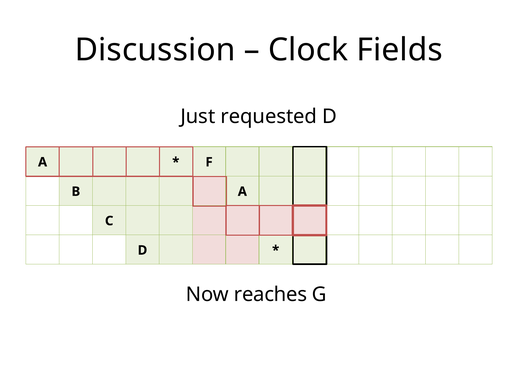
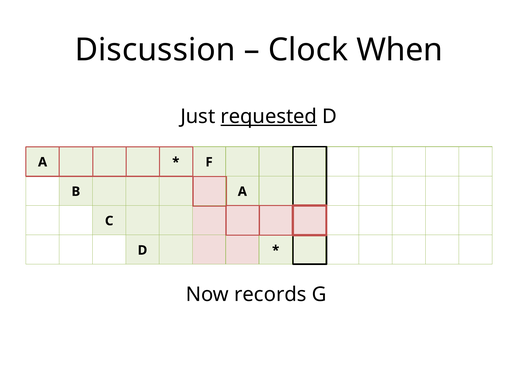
Fields: Fields -> When (400, 50)
requested underline: none -> present (269, 117)
reaches: reaches -> records (270, 294)
